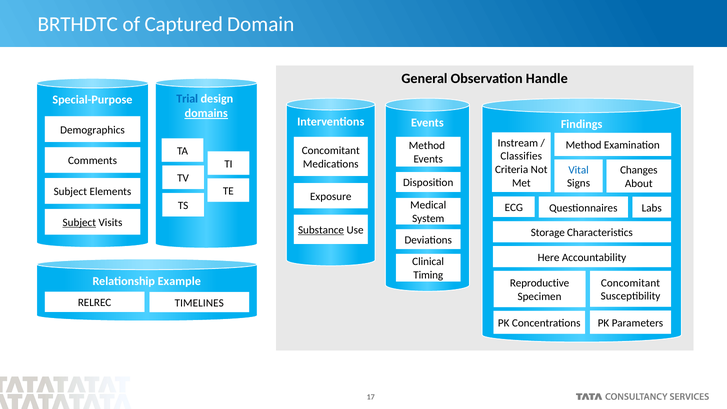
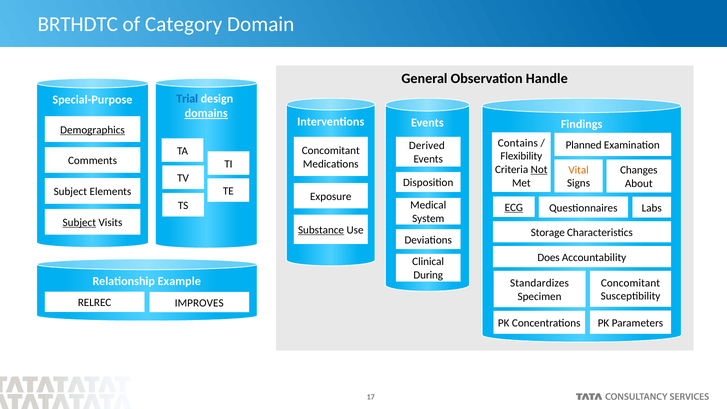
Captured: Captured -> Category (184, 24)
Demographics underline: none -> present (92, 130)
Instream: Instream -> Contains (518, 143)
Method: Method -> Planned (584, 145)
Method: Method -> Derived (427, 146)
Classifies: Classifies -> Flexibility (521, 156)
Not underline: none -> present (539, 170)
Vital colour: blue -> orange (579, 170)
ECG underline: none -> present (514, 207)
Here: Here -> Does (549, 257)
Timing: Timing -> During (428, 275)
Reproductive: Reproductive -> Standardizes (539, 283)
TIMELINES: TIMELINES -> IMPROVES (199, 303)
